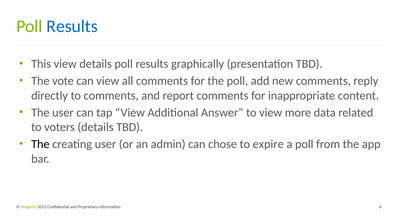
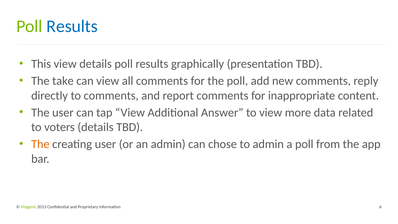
vote: vote -> take (63, 81)
The colour: black -> orange (40, 144)
to expire: expire -> admin (268, 144)
